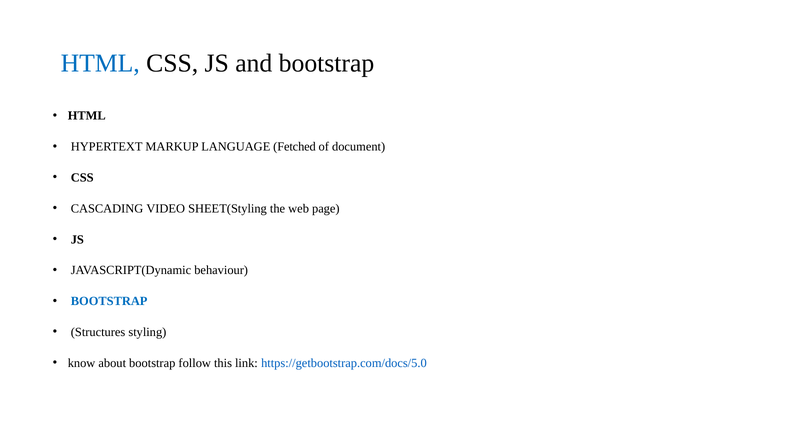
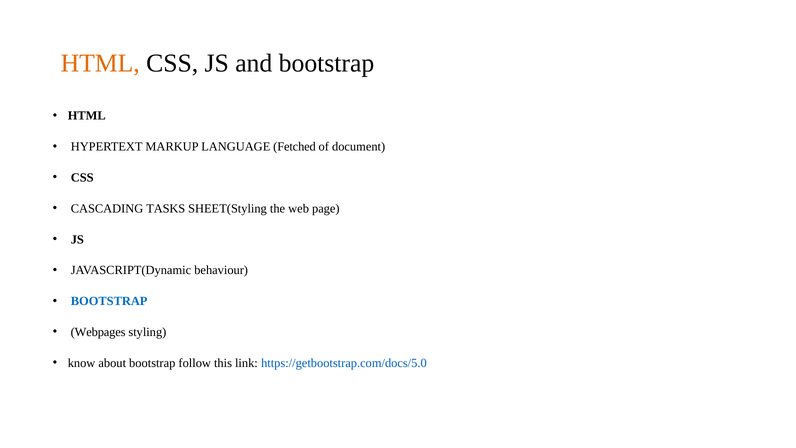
HTML colour: blue -> orange (100, 63)
VIDEO: VIDEO -> TASKS (166, 208)
Structures: Structures -> Webpages (98, 332)
